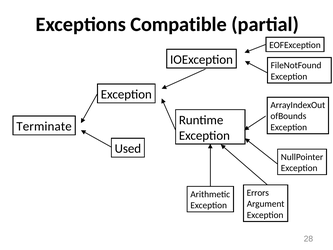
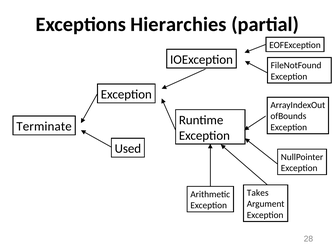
Compatible: Compatible -> Hierarchies (179, 24)
Errors: Errors -> Takes (258, 193)
